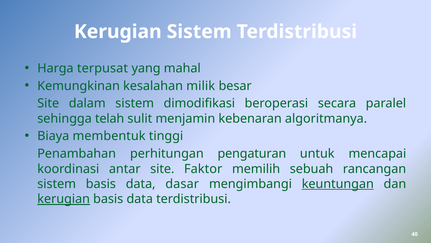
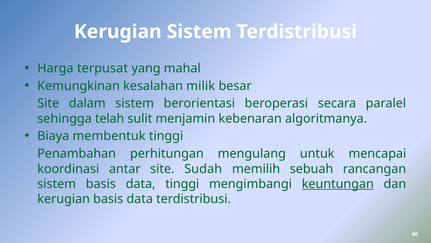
dimodifikasi: dimodifikasi -> berorientasi (199, 103)
pengaturan: pengaturan -> mengulang (252, 154)
Faktor: Faktor -> Sudah (203, 169)
data dasar: dasar -> tinggi (182, 184)
kerugian underline: present -> none (64, 199)
